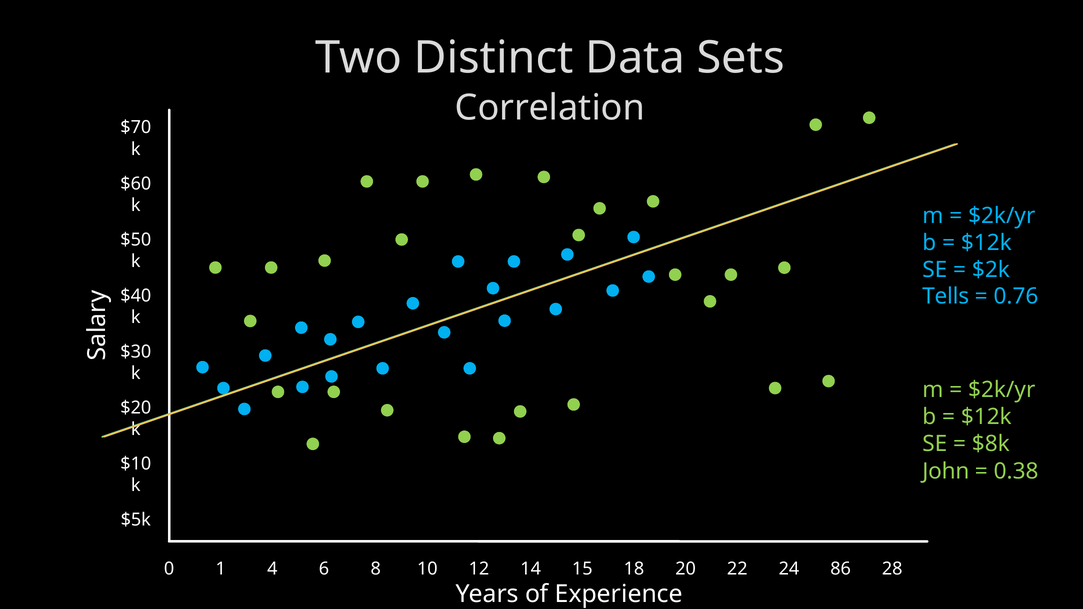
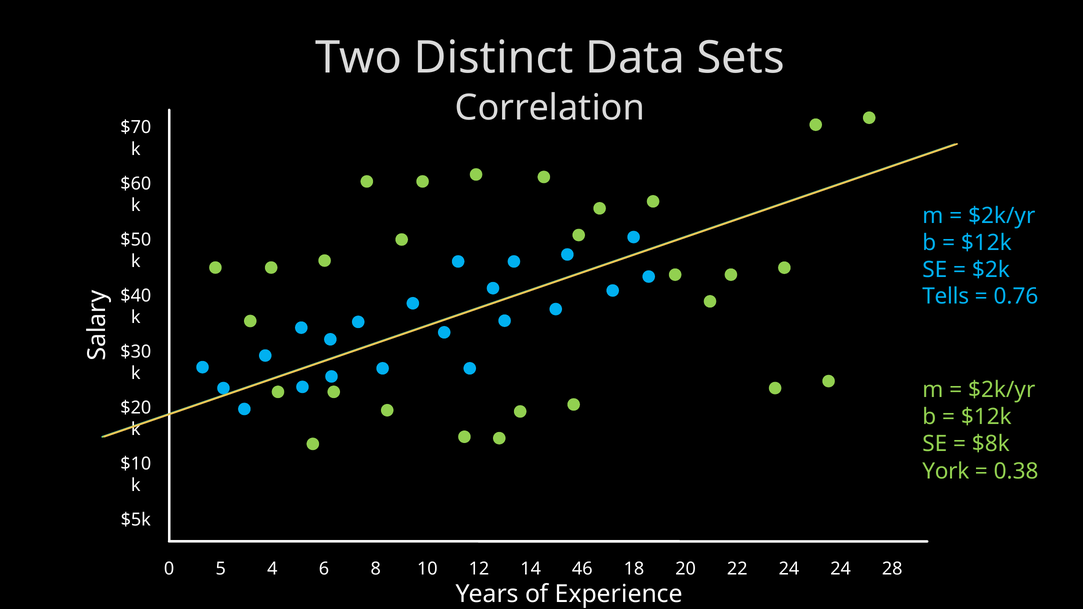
John: John -> York (946, 471)
1: 1 -> 5 (221, 569)
15: 15 -> 46 (582, 569)
24 86: 86 -> 24 (841, 569)
